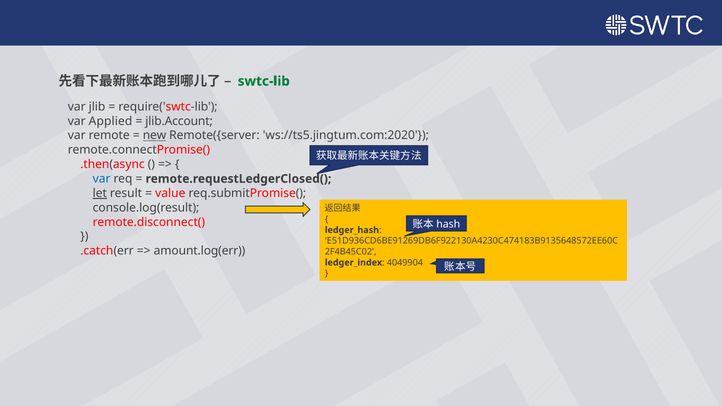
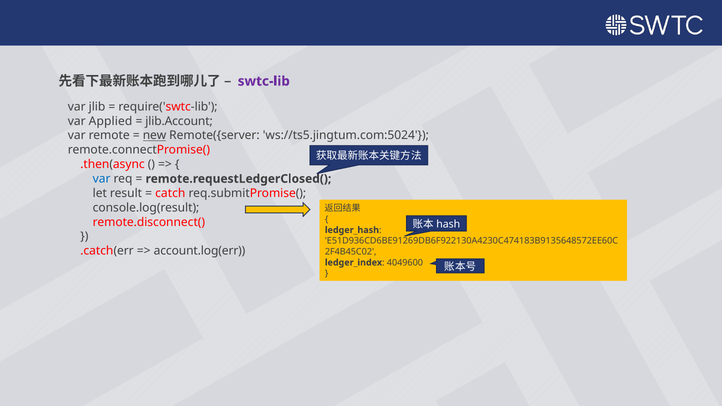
swtc-lib colour: green -> purple (264, 81)
ws://ts5.jingtum.com:2020: ws://ts5.jingtum.com:2020 -> ws://ts5.jingtum.com:5024 (346, 136)
let underline: present -> none (100, 193)
value: value -> catch (170, 193)
amount.log(err: amount.log(err -> account.log(err (200, 251)
4049904: 4049904 -> 4049600 (405, 263)
